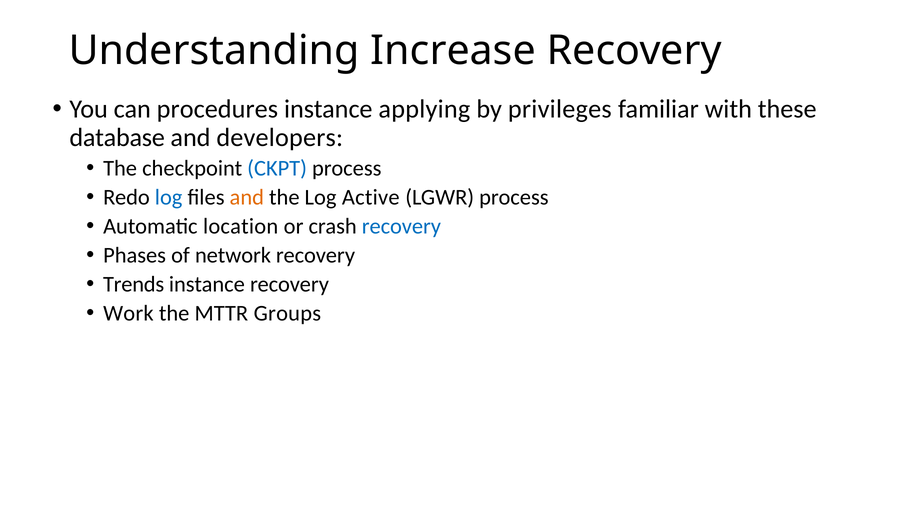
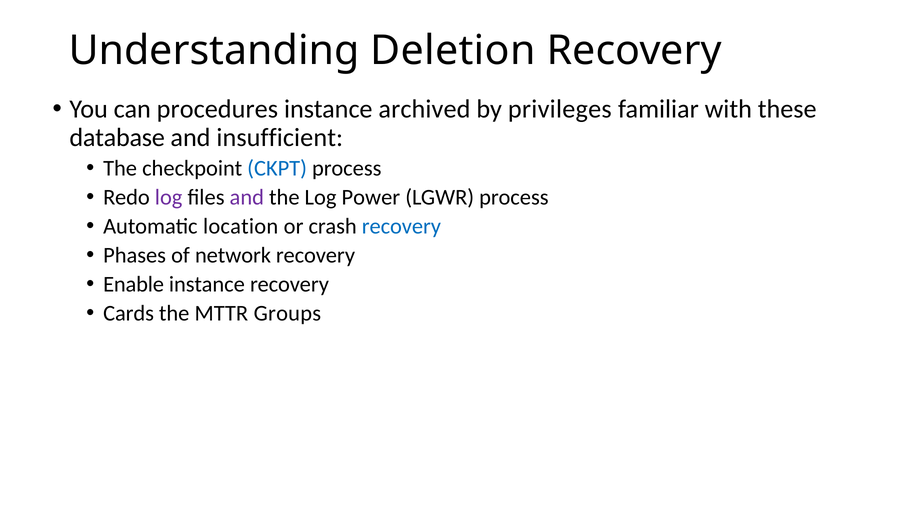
Increase: Increase -> Deletion (453, 51)
applying: applying -> archived (424, 109)
developers: developers -> insufficient (280, 137)
log colour: blue -> purple (169, 197)
and colour: orange -> purple (247, 197)
Active: Active -> Power (371, 197)
Trends: Trends -> Enable (134, 284)
Work: Work -> Cards (129, 313)
